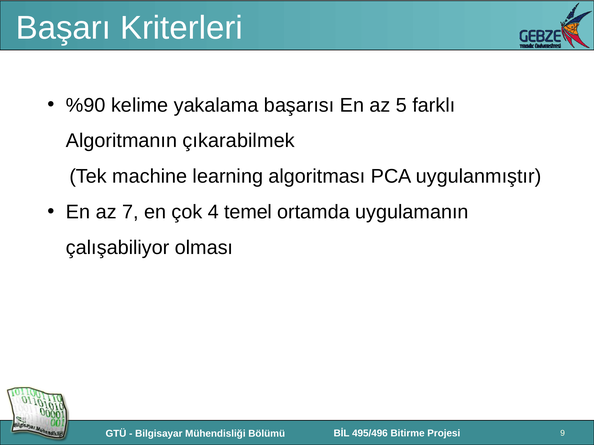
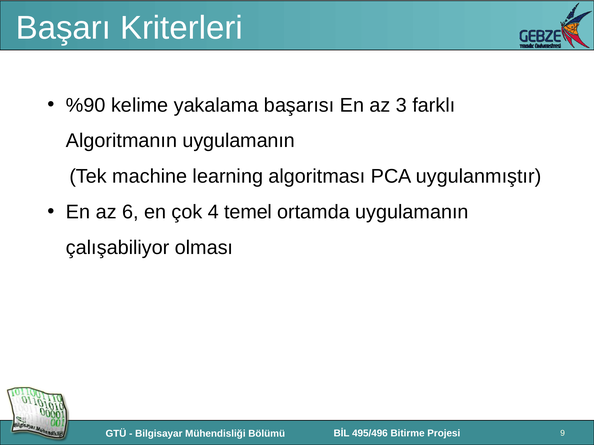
5: 5 -> 3 (401, 105)
Algoritmanın çıkarabilmek: çıkarabilmek -> uygulamanın (239, 141)
7: 7 -> 6 (130, 212)
